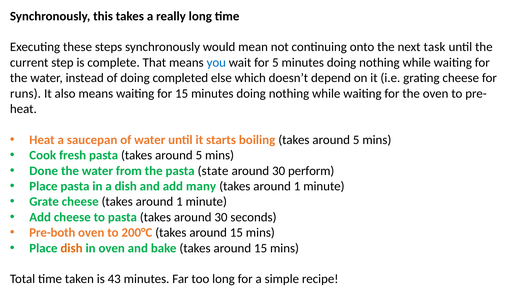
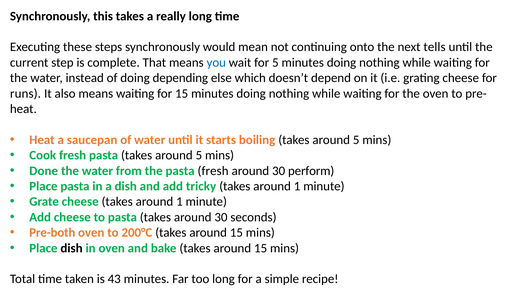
task: task -> tells (435, 47)
completed: completed -> depending (180, 78)
pasta state: state -> fresh (213, 171)
many: many -> tricky (201, 186)
dish colour: orange -> black (72, 248)
